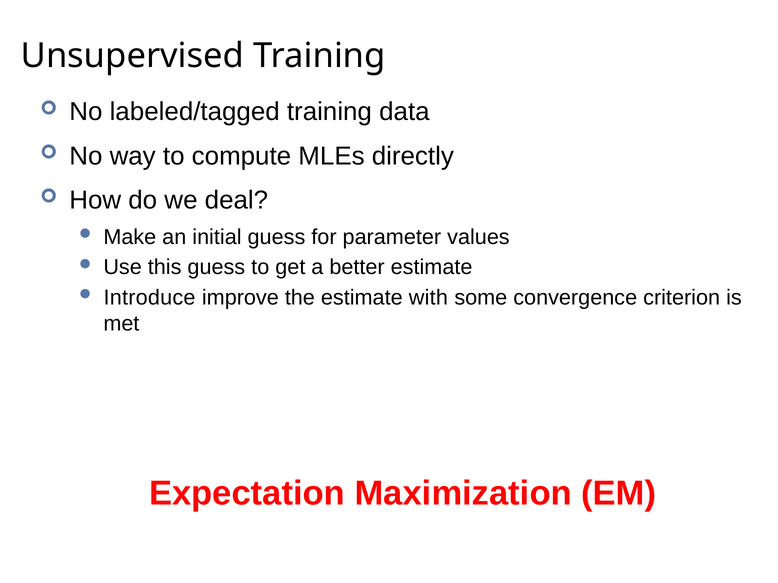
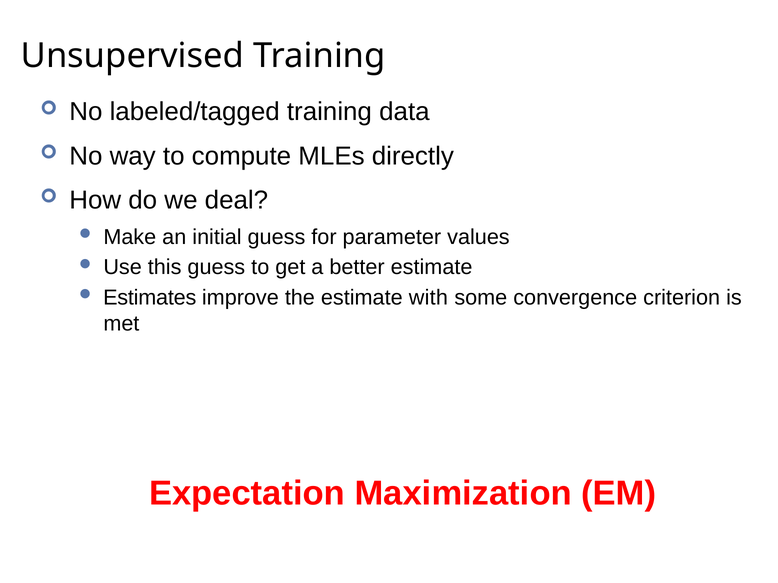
Introduce: Introduce -> Estimates (150, 298)
